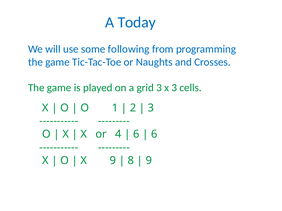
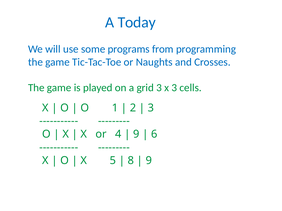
following: following -> programs (129, 49)
6: 6 -> 9 (136, 134)
X 9: 9 -> 5 (113, 161)
